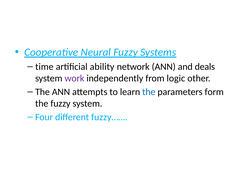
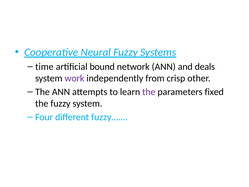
ability: ability -> bound (102, 67)
logic: logic -> crisp (176, 78)
the colour: blue -> purple (149, 92)
form: form -> fixed (214, 92)
